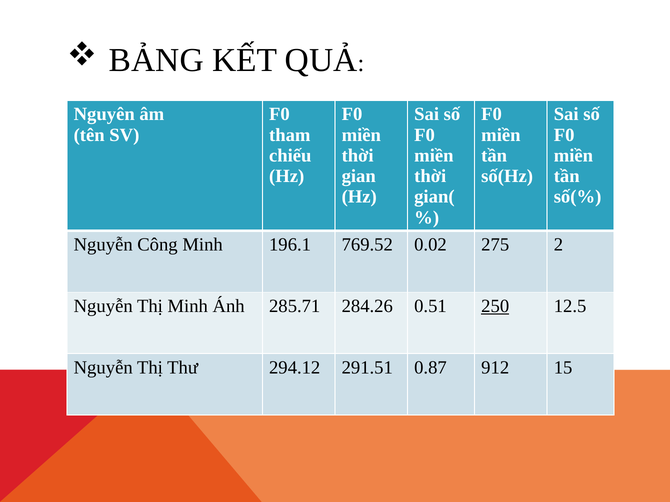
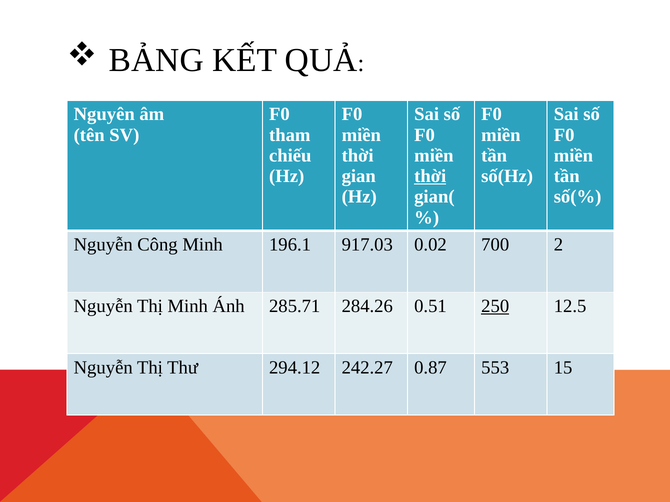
thời underline: none -> present (430, 176)
769.52: 769.52 -> 917.03 (367, 245)
275: 275 -> 700 (495, 245)
291.51: 291.51 -> 242.27 (367, 368)
912: 912 -> 553 (495, 368)
